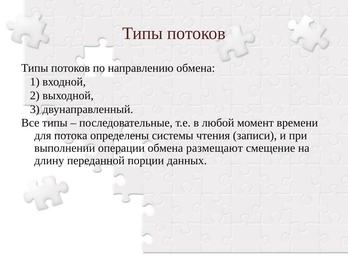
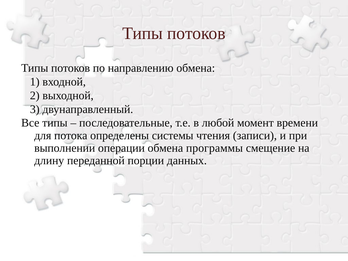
размещают: размещают -> программы (214, 148)
